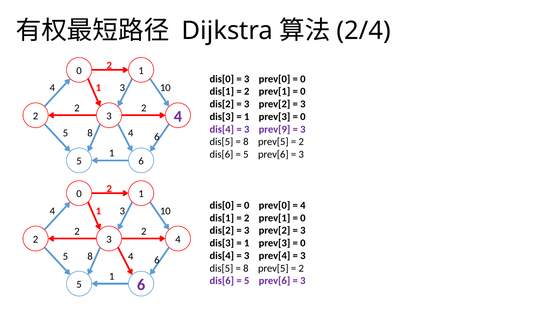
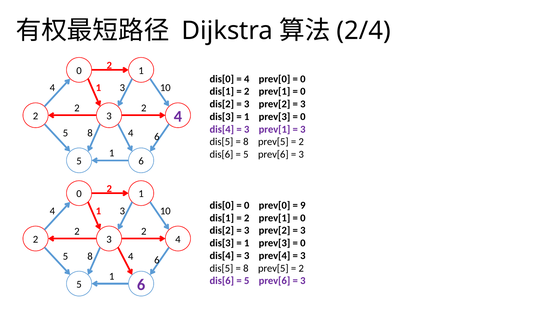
3: 3 -> 4 (247, 79)
3 prev[9: prev[9 -> prev[1 (274, 129)
4: 4 -> 9 (303, 206)
